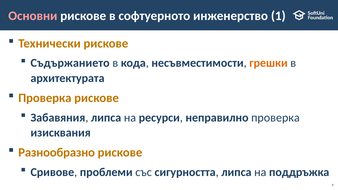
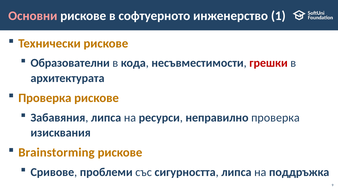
Съдържанието: Съдържанието -> Образователни (70, 63)
грешки colour: orange -> red (268, 63)
Разнообразно: Разнообразно -> Brainstorming (56, 153)
